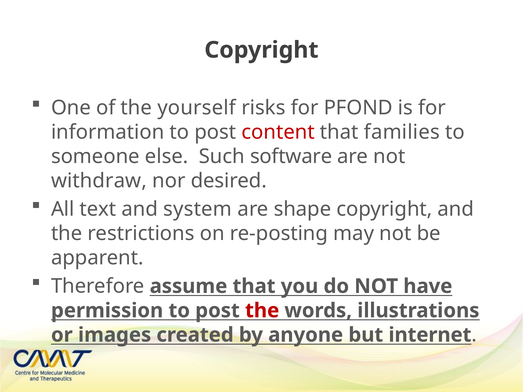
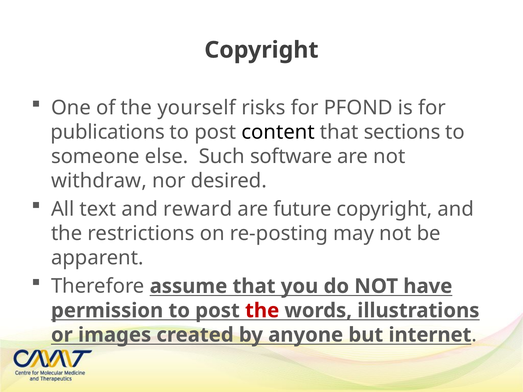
information: information -> publications (108, 132)
content colour: red -> black (278, 132)
families: families -> sections (402, 132)
system: system -> reward (198, 209)
shape: shape -> future (303, 209)
